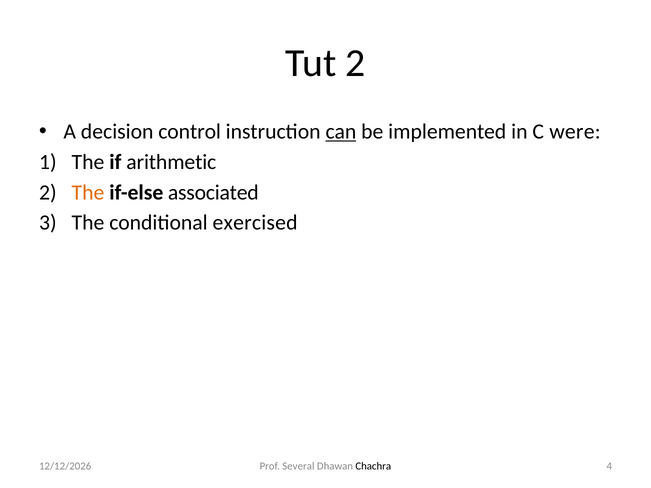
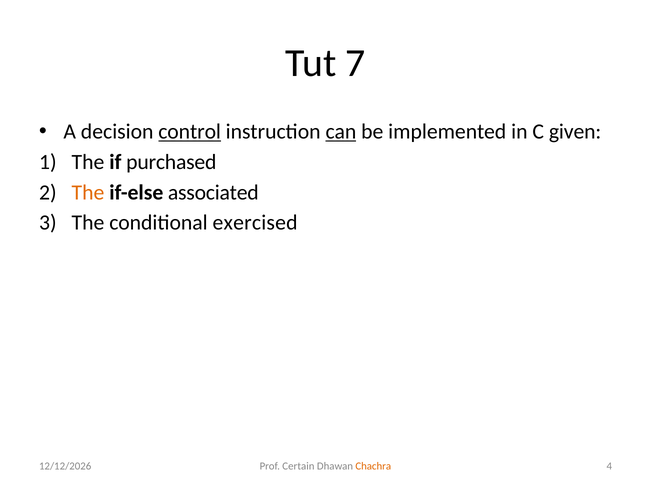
Tut 2: 2 -> 7 (355, 63)
control underline: none -> present (190, 132)
were: were -> given (575, 132)
arithmetic: arithmetic -> purchased (171, 162)
Several: Several -> Certain (298, 466)
Chachra colour: black -> orange (373, 466)
